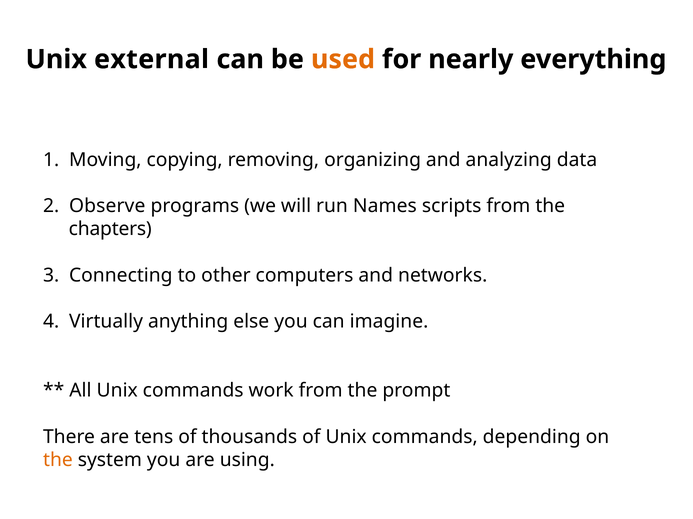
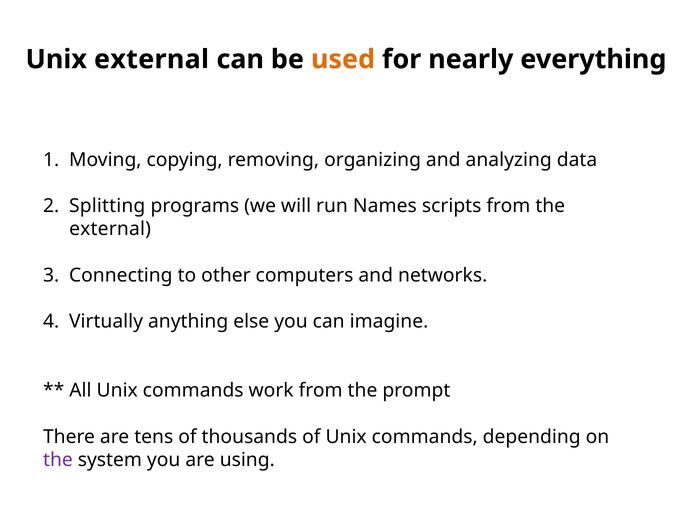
Observe: Observe -> Splitting (107, 206)
chapters: chapters -> external (110, 229)
the colour: orange -> purple (58, 460)
